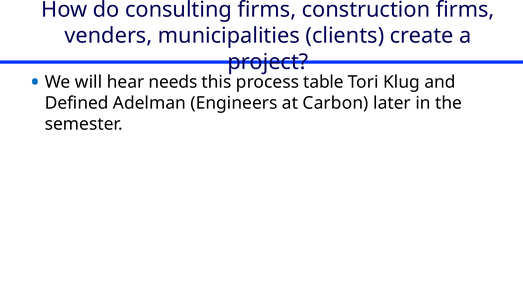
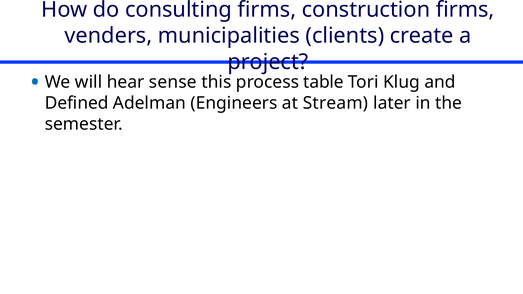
needs: needs -> sense (173, 82)
Carbon: Carbon -> Stream (336, 103)
